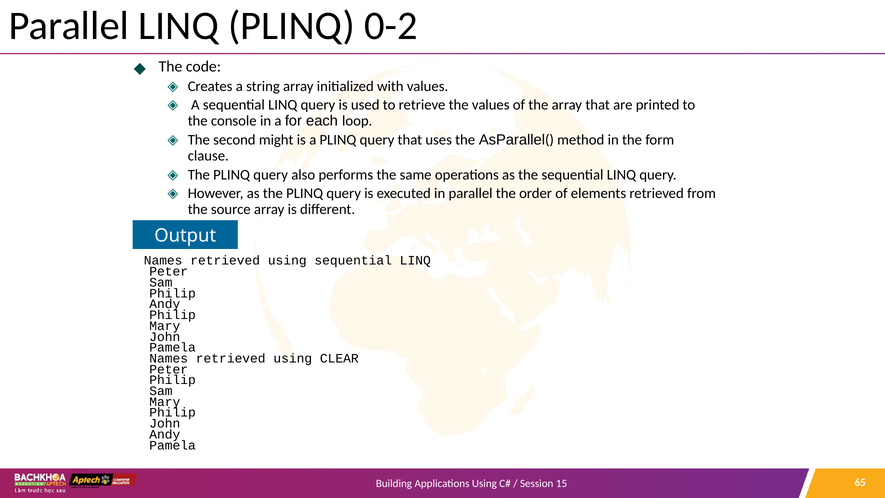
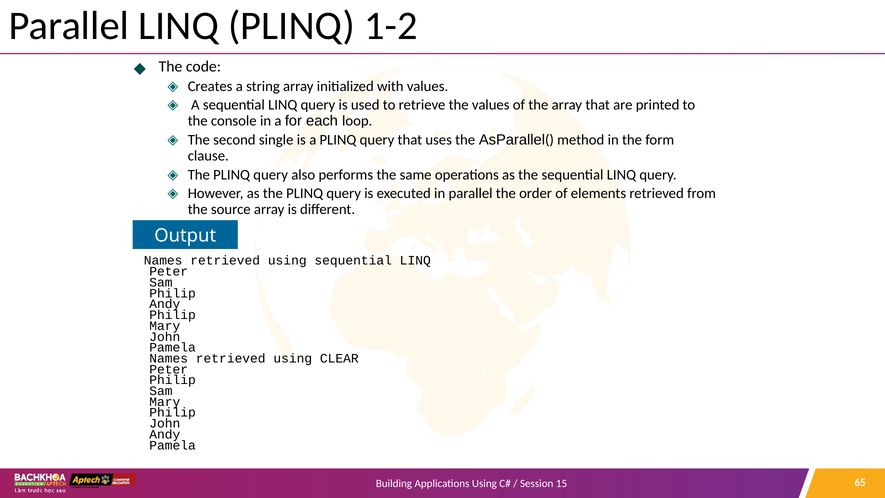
0-2: 0-2 -> 1-2 (391, 26)
might: might -> single (276, 140)
